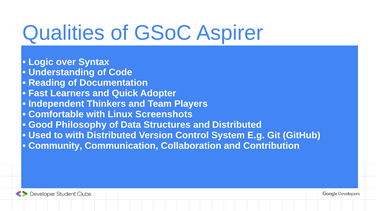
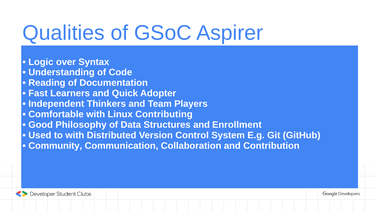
Screenshots: Screenshots -> Contributing (164, 115)
and Distributed: Distributed -> Enrollment (237, 125)
